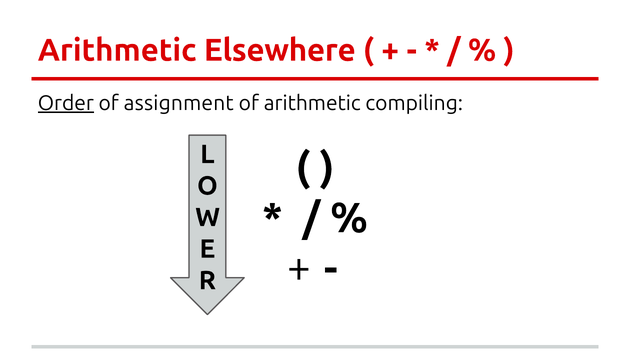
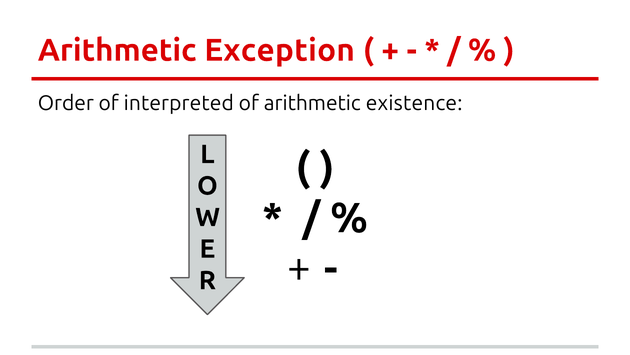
Elsewhere: Elsewhere -> Exception (280, 50)
Order underline: present -> none (66, 103)
assignment: assignment -> interpreted (179, 103)
compiling: compiling -> existence (414, 103)
